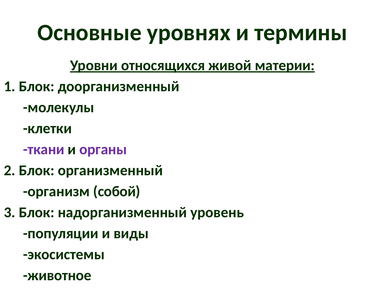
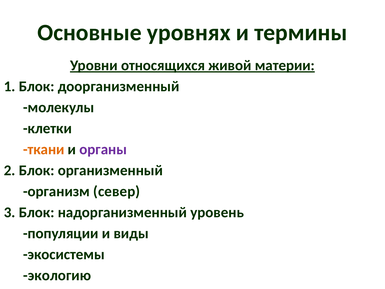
ткани colour: purple -> orange (44, 149)
собой: собой -> север (117, 191)
животное: животное -> экологию (57, 275)
